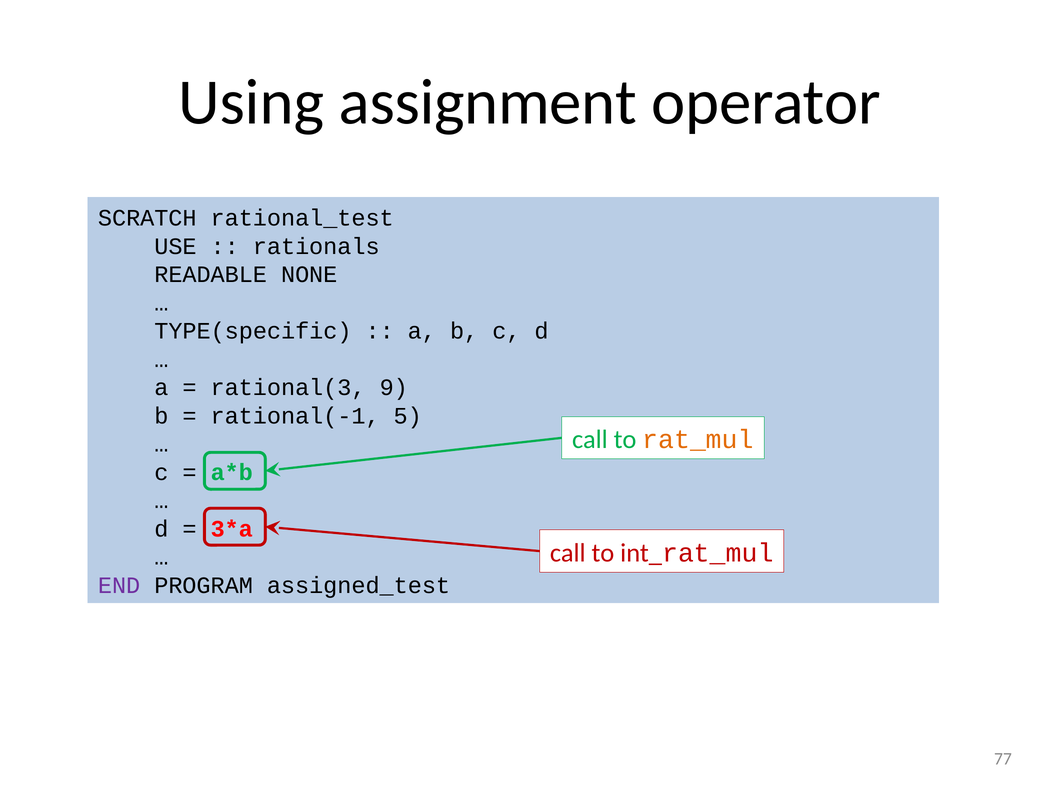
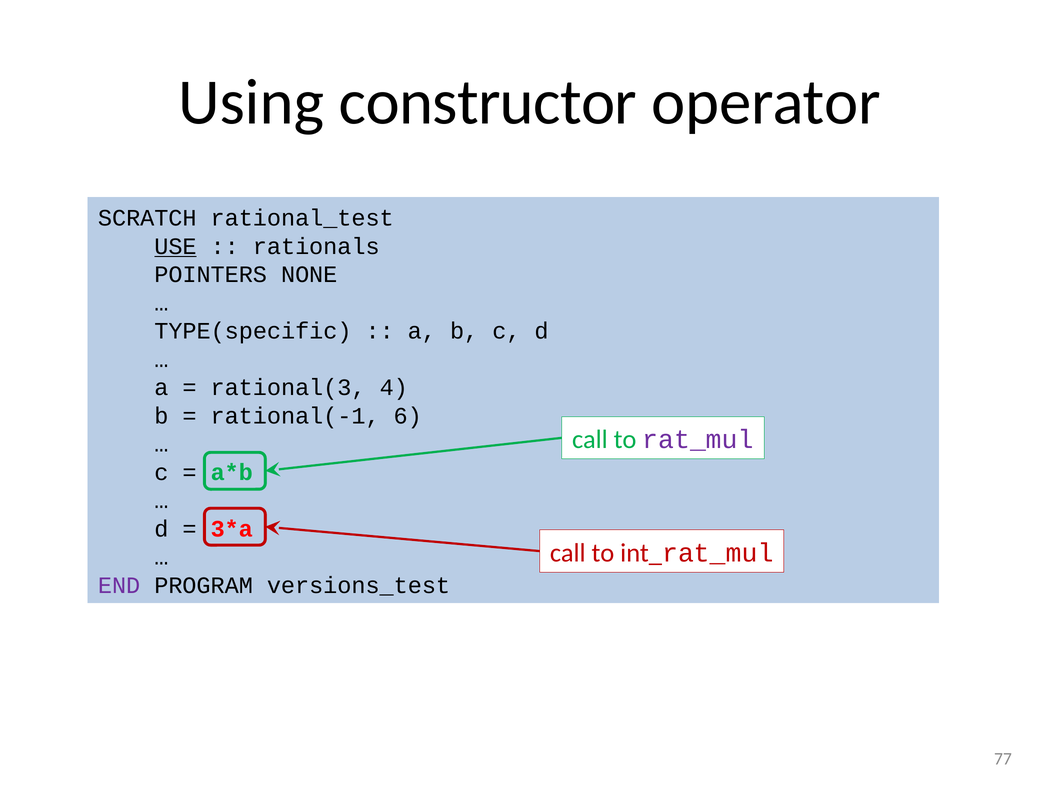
assignment: assignment -> constructor (488, 103)
USE underline: none -> present (175, 246)
READABLE: READABLE -> POINTERS (211, 275)
9: 9 -> 4 (394, 388)
5: 5 -> 6 (408, 416)
rat_mul colour: orange -> purple (698, 440)
assigned_test: assigned_test -> versions_test (358, 585)
